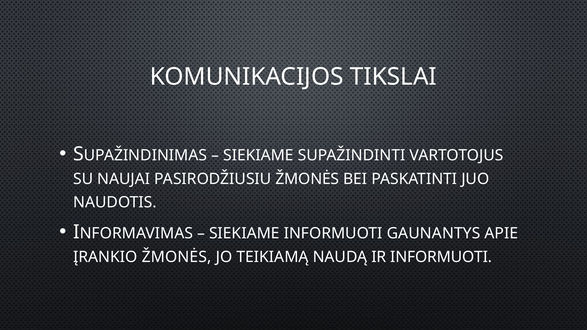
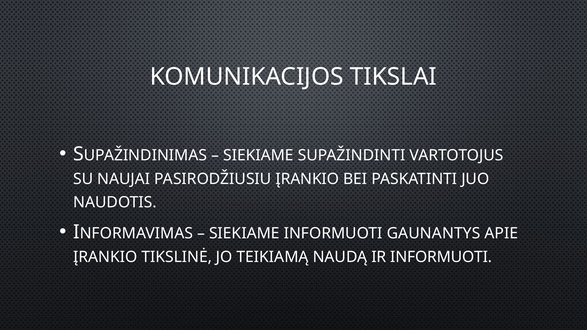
PASIRODŽIUSIU ŽMONĖS: ŽMONĖS -> ĮRANKIO (307, 179)
ĮRANKIO ŽMONĖS: ŽMONĖS -> TIKSLINĖ (177, 257)
